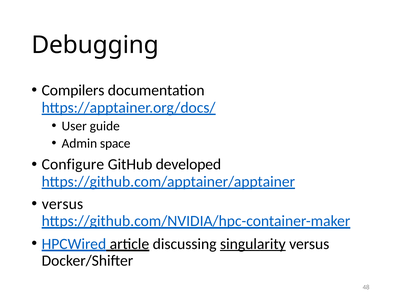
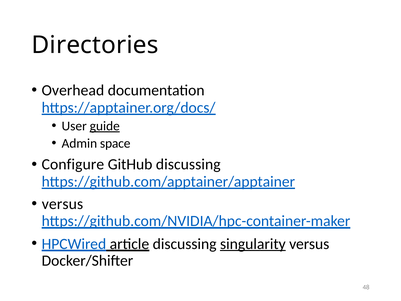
Debugging: Debugging -> Directories (95, 45)
Compilers: Compilers -> Overhead (73, 90)
guide underline: none -> present (105, 126)
GitHub developed: developed -> discussing (188, 164)
